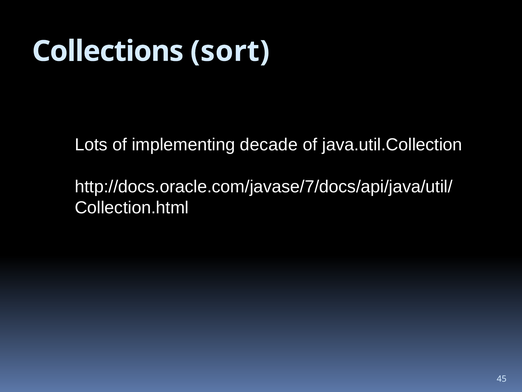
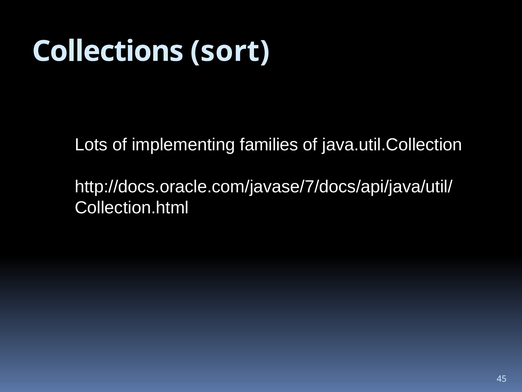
decade: decade -> families (269, 145)
